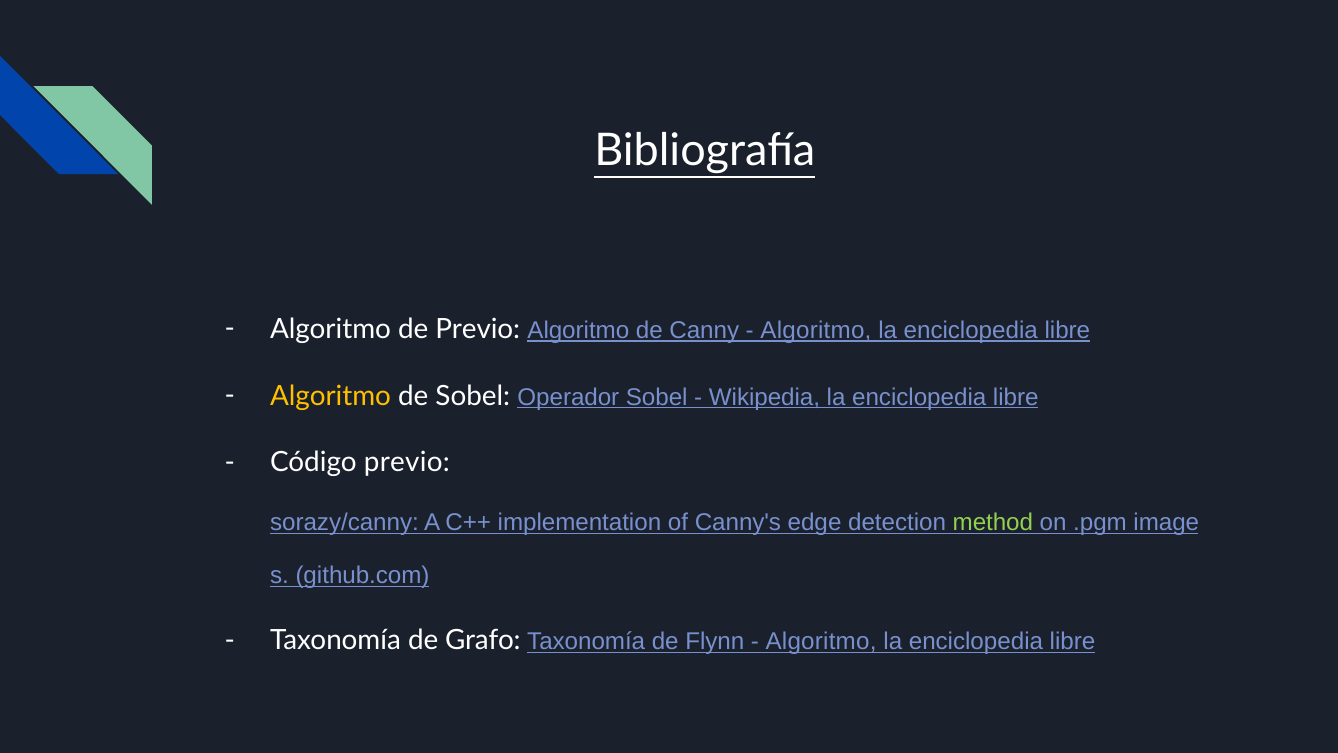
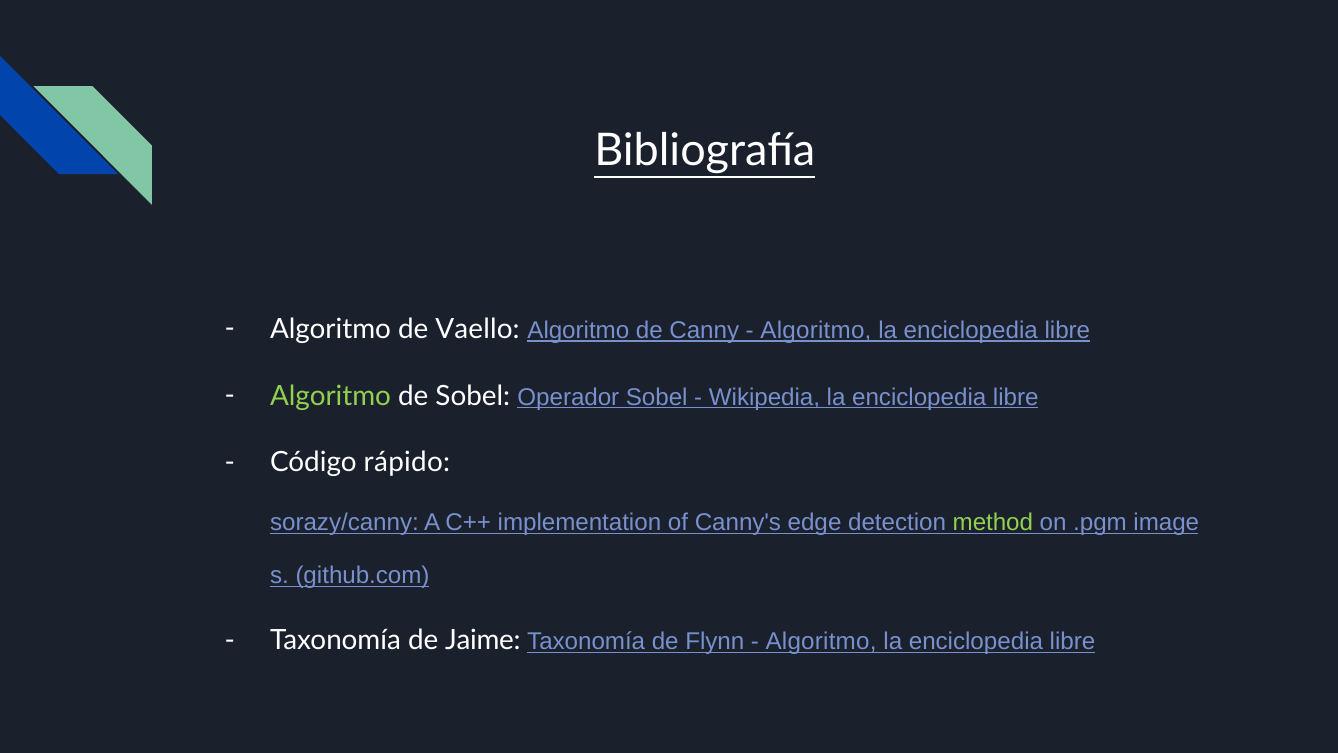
de Previo: Previo -> Vaello (478, 329)
Algoritmo colour: yellow -> light green (331, 396)
Código previo: previo -> rápido (407, 463)
Grafo: Grafo -> Jaime (483, 640)
